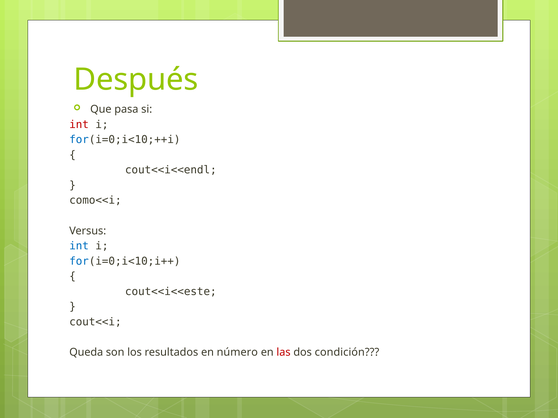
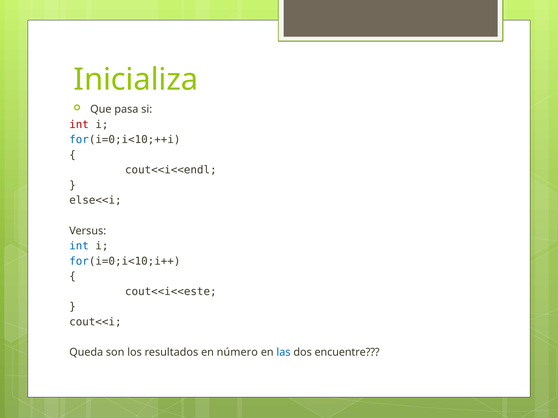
Después: Después -> Inicializa (136, 80)
como<<i: como<<i -> else<<i (95, 201)
las colour: red -> blue (284, 353)
condición: condición -> encuentre (347, 353)
